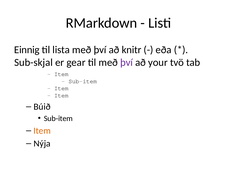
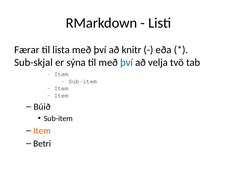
Einnig: Einnig -> Færar (27, 50)
gear: gear -> sýna (76, 62)
því colour: purple -> blue (127, 62)
your: your -> velja (158, 62)
Nýja: Nýja -> Betri (42, 143)
